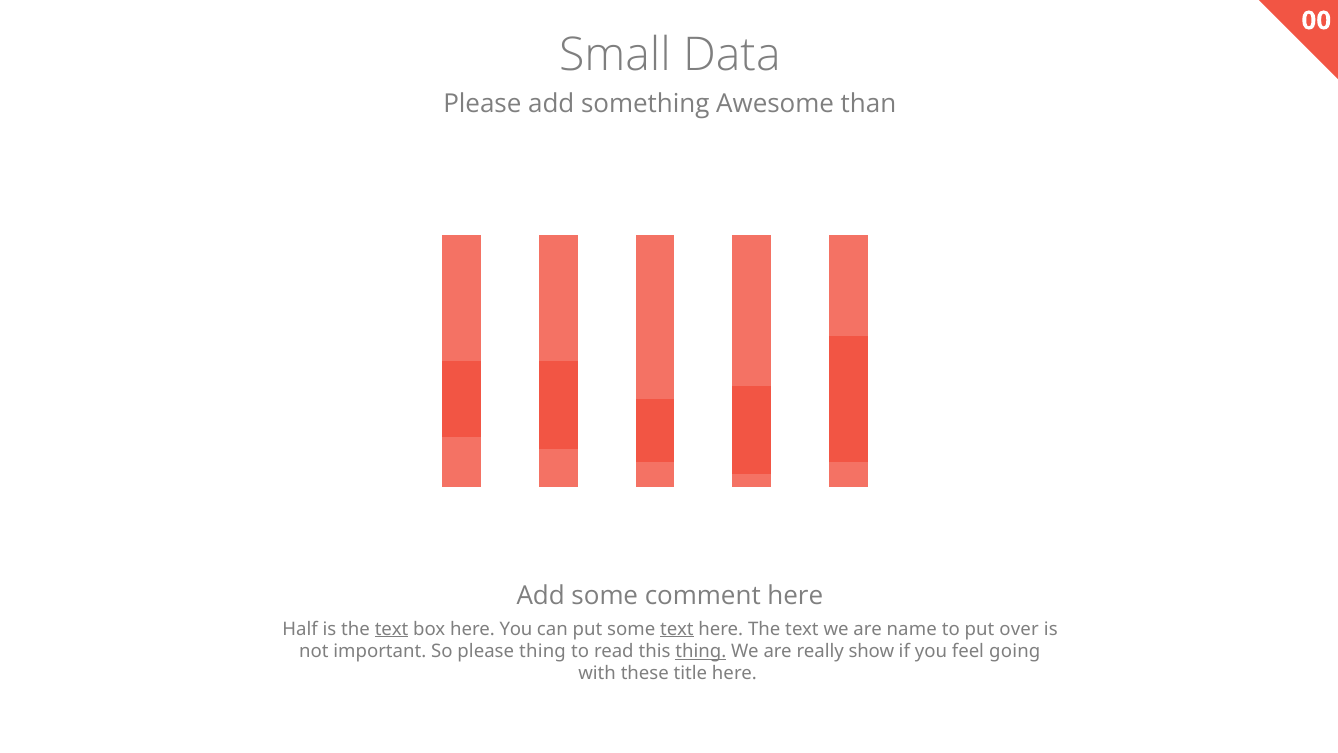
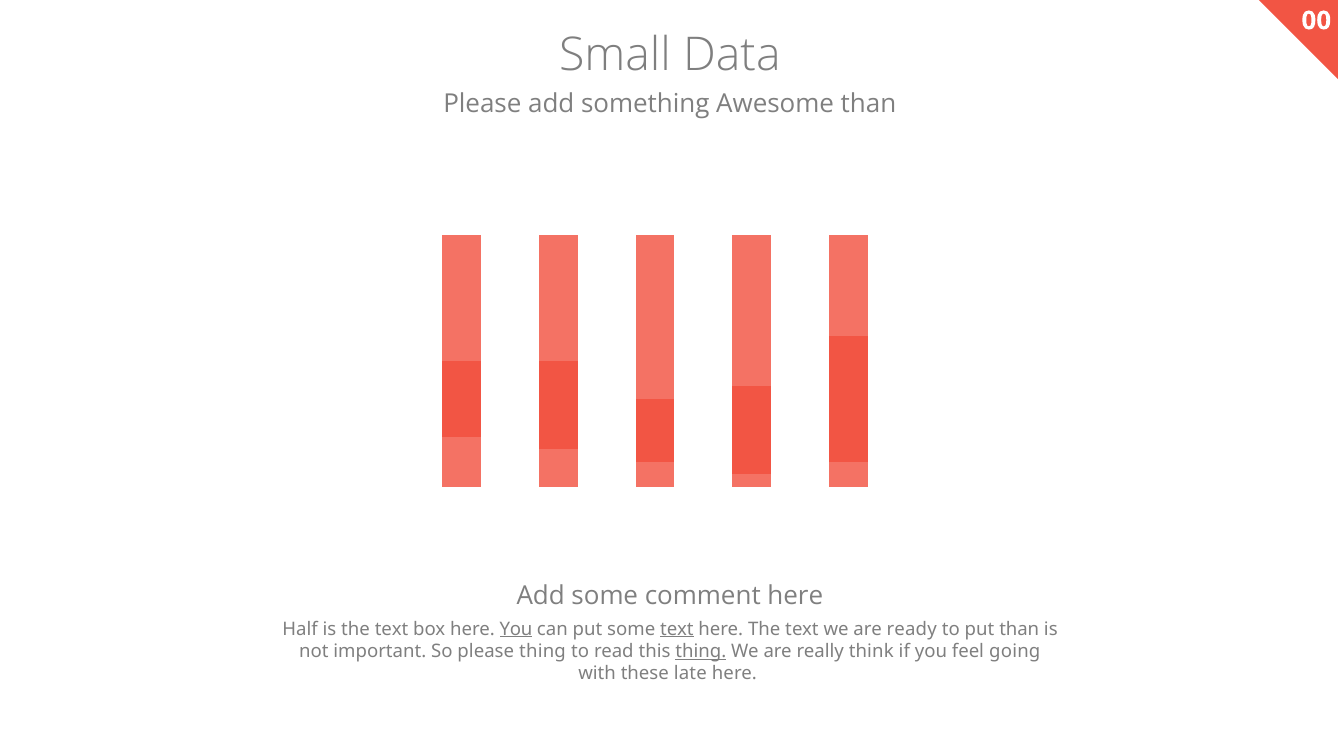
text underline: present -> none (392, 629)
You underline: none -> present (516, 629)
name: name -> ready (912, 629)
put over: over -> than (1019, 629)
show: show -> think (871, 651)
title: title -> late (690, 673)
